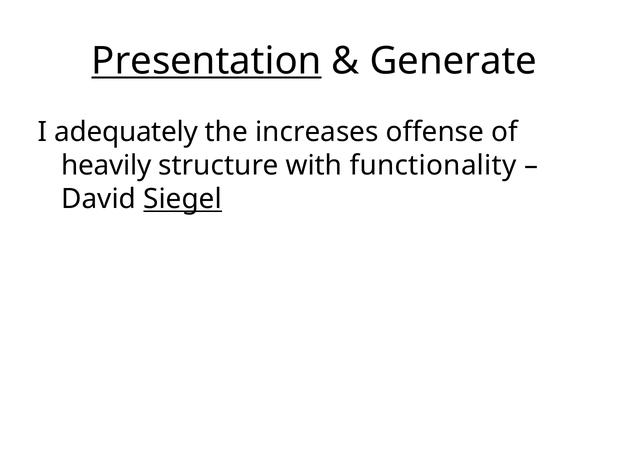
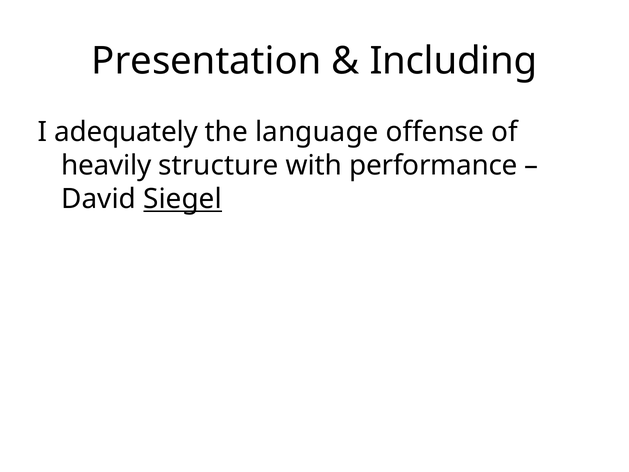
Presentation underline: present -> none (207, 61)
Generate: Generate -> Including (453, 61)
increases: increases -> language (317, 132)
functionality: functionality -> performance (433, 166)
